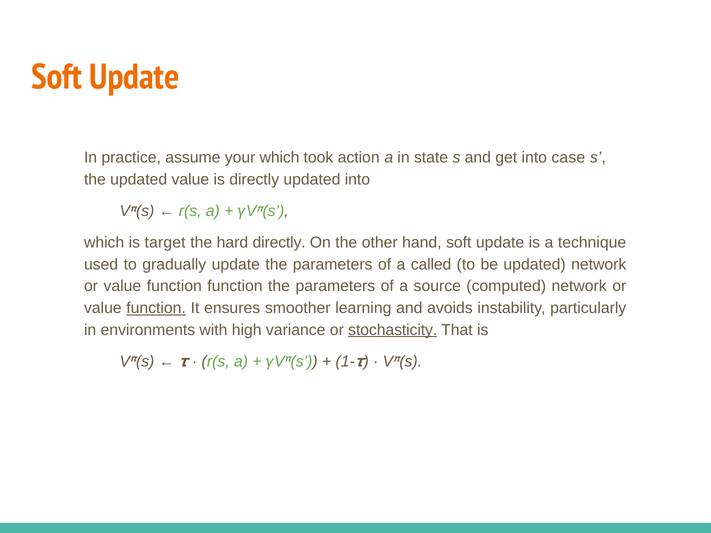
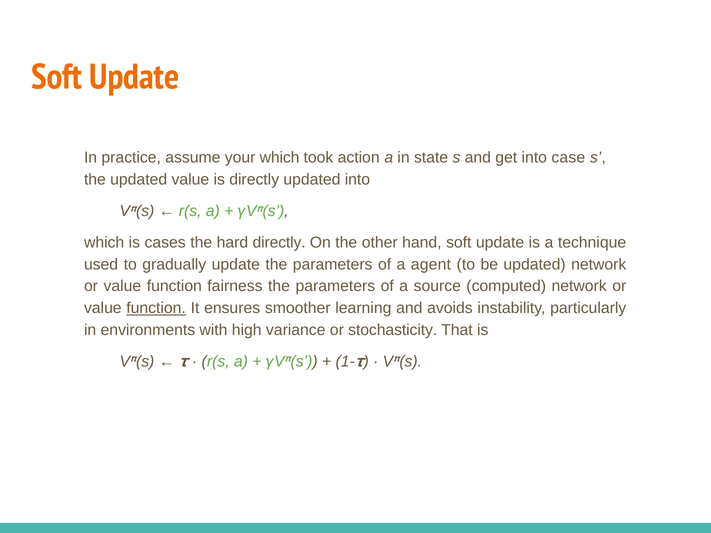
target: target -> cases (165, 243)
called: called -> agent (431, 265)
function function: function -> fairness (235, 286)
stochasticity underline: present -> none (393, 330)
